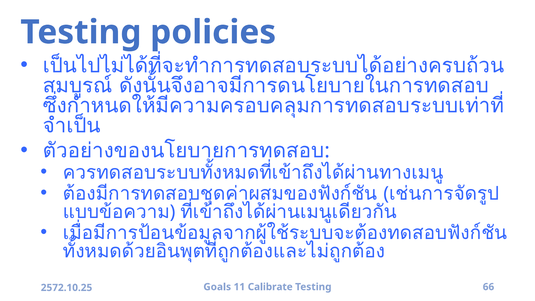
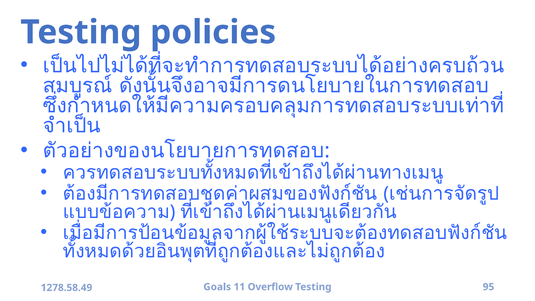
Calibrate: Calibrate -> Overflow (270, 287)
66: 66 -> 95 (488, 287)
2572.10.25: 2572.10.25 -> 1278.58.49 (67, 288)
